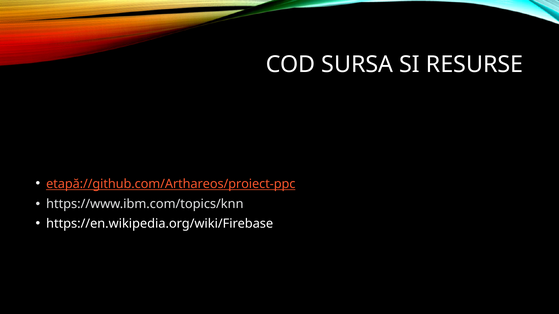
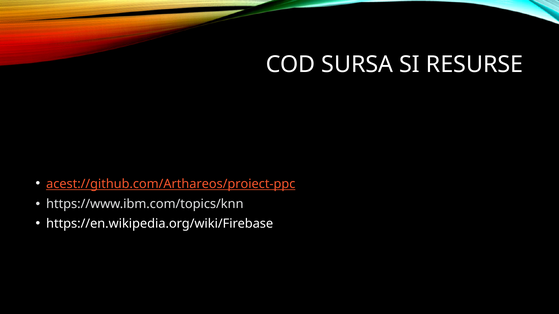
etapă://github.com/Arthareos/proiect-ppc: etapă://github.com/Arthareos/proiect-ppc -> acest://github.com/Arthareos/proiect-ppc (171, 184)
